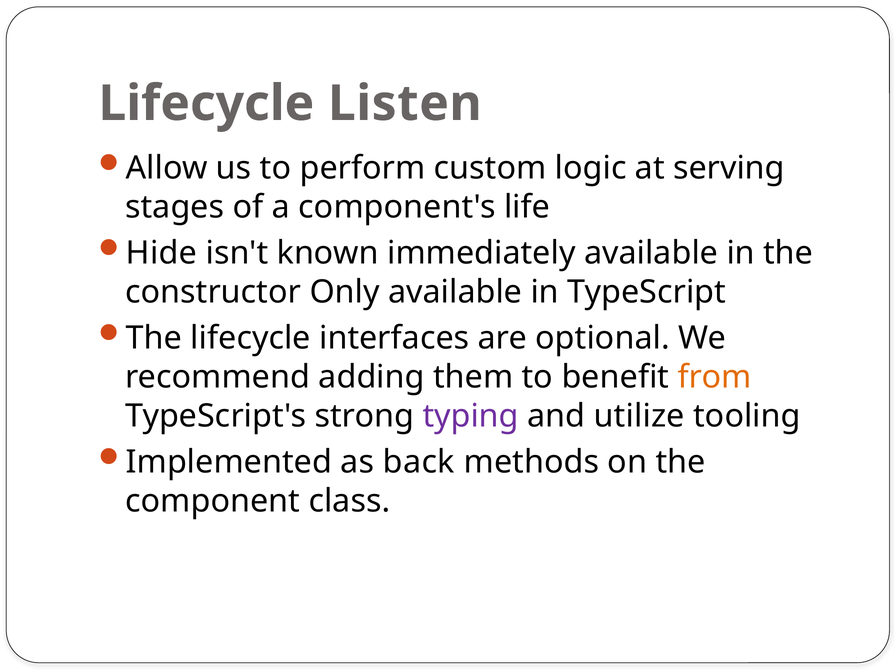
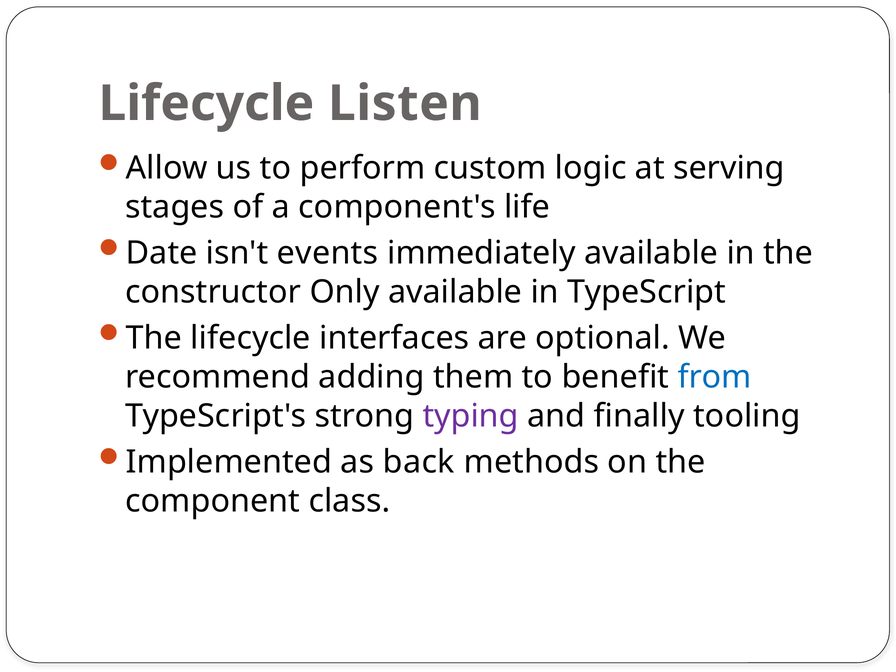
Hide: Hide -> Date (162, 253)
known: known -> events (328, 253)
from colour: orange -> blue (714, 377)
utilize: utilize -> finally (639, 416)
